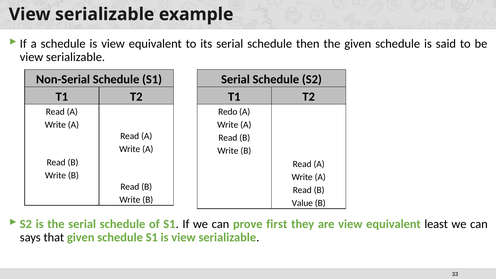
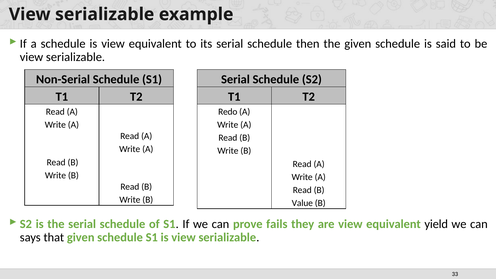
first: first -> fails (277, 224)
least: least -> yield (436, 224)
